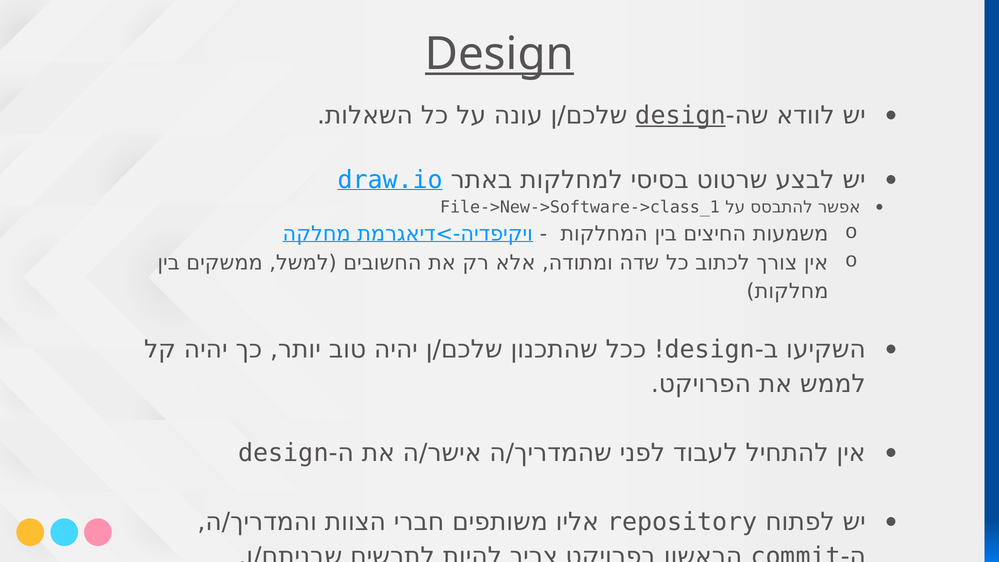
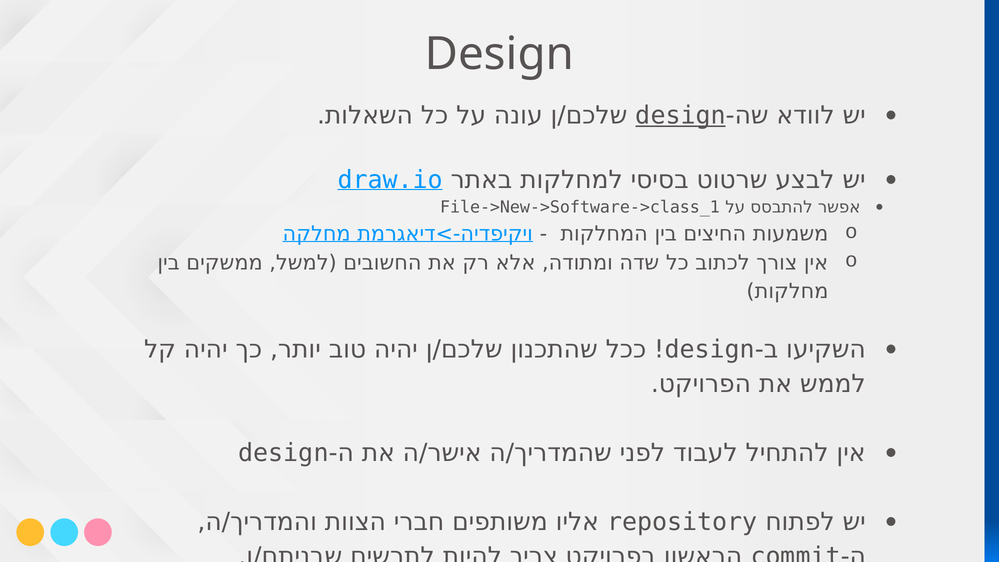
Design underline: present -> none (499, 54)
